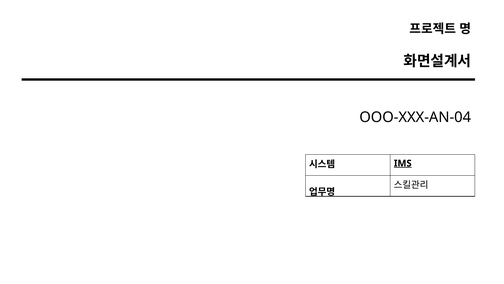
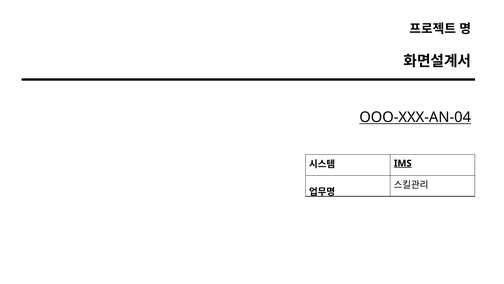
OOO-XXX-AN-04 underline: none -> present (415, 117)
